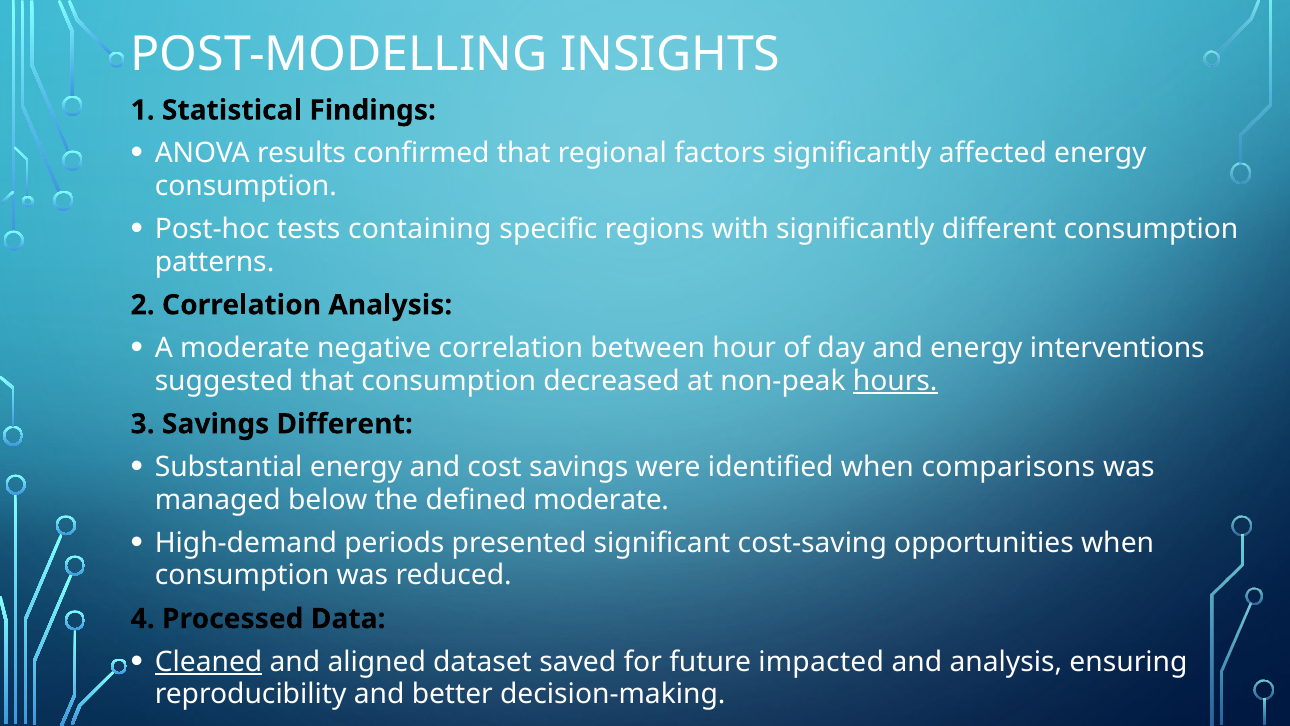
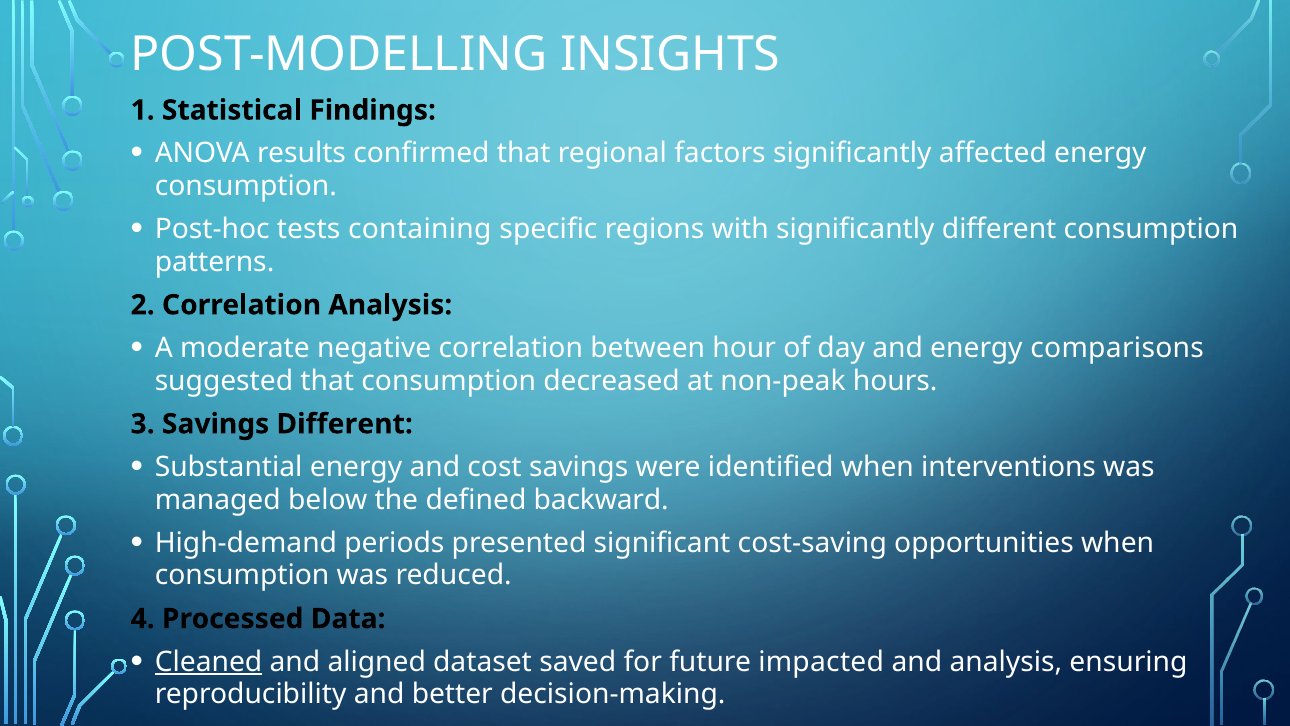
interventions: interventions -> comparisons (1117, 348)
hours underline: present -> none (895, 381)
comparisons: comparisons -> interventions (1009, 467)
defined moderate: moderate -> backward (601, 500)
